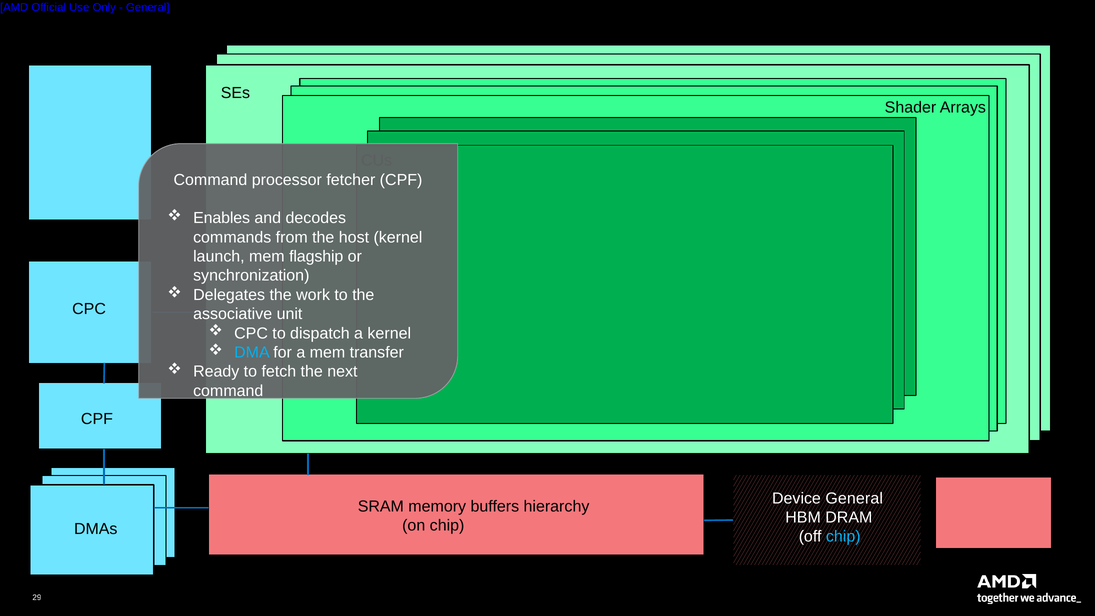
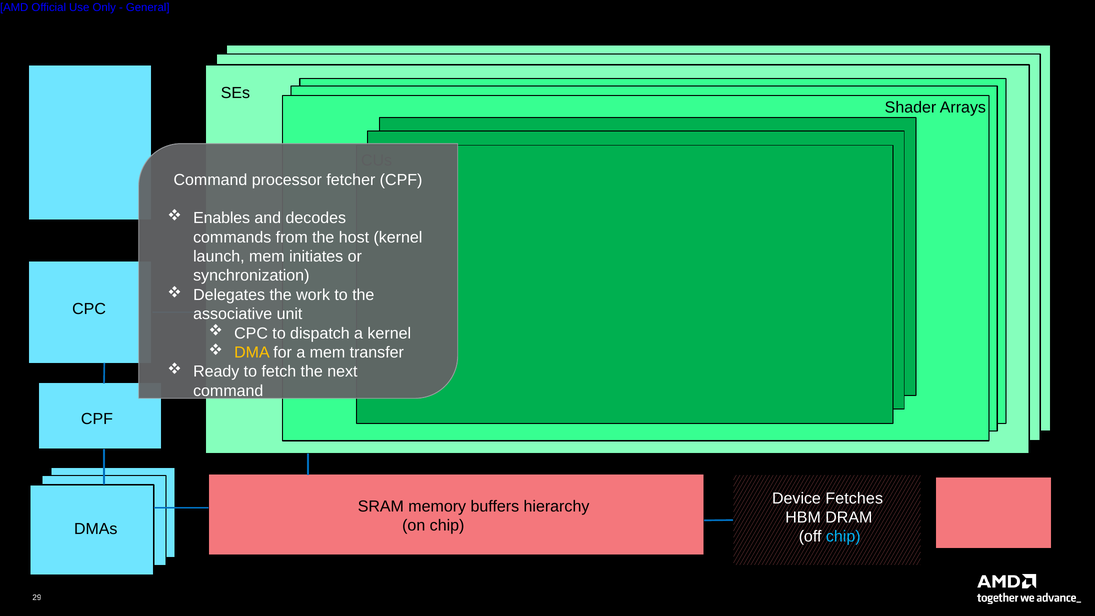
flagship: flagship -> initiates (316, 257)
DMA colour: light blue -> yellow (252, 352)
Device General: General -> Fetches (854, 498)
